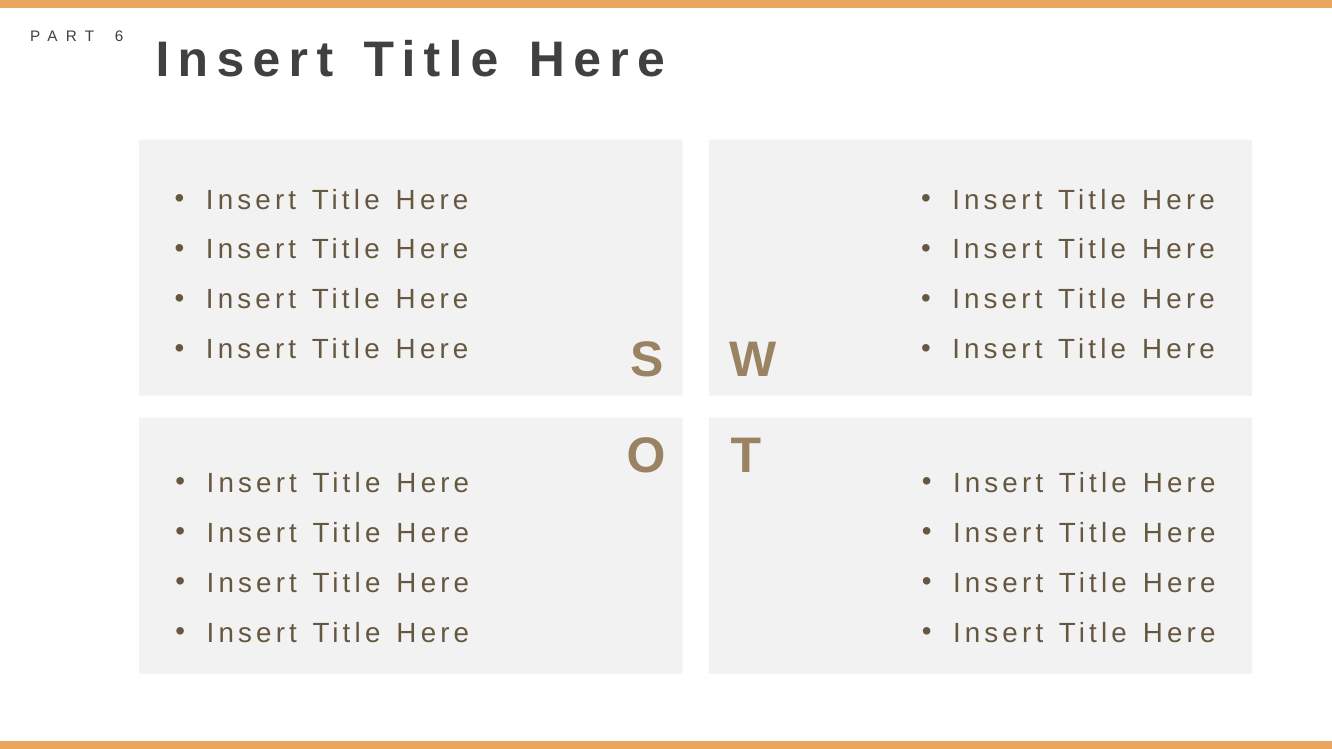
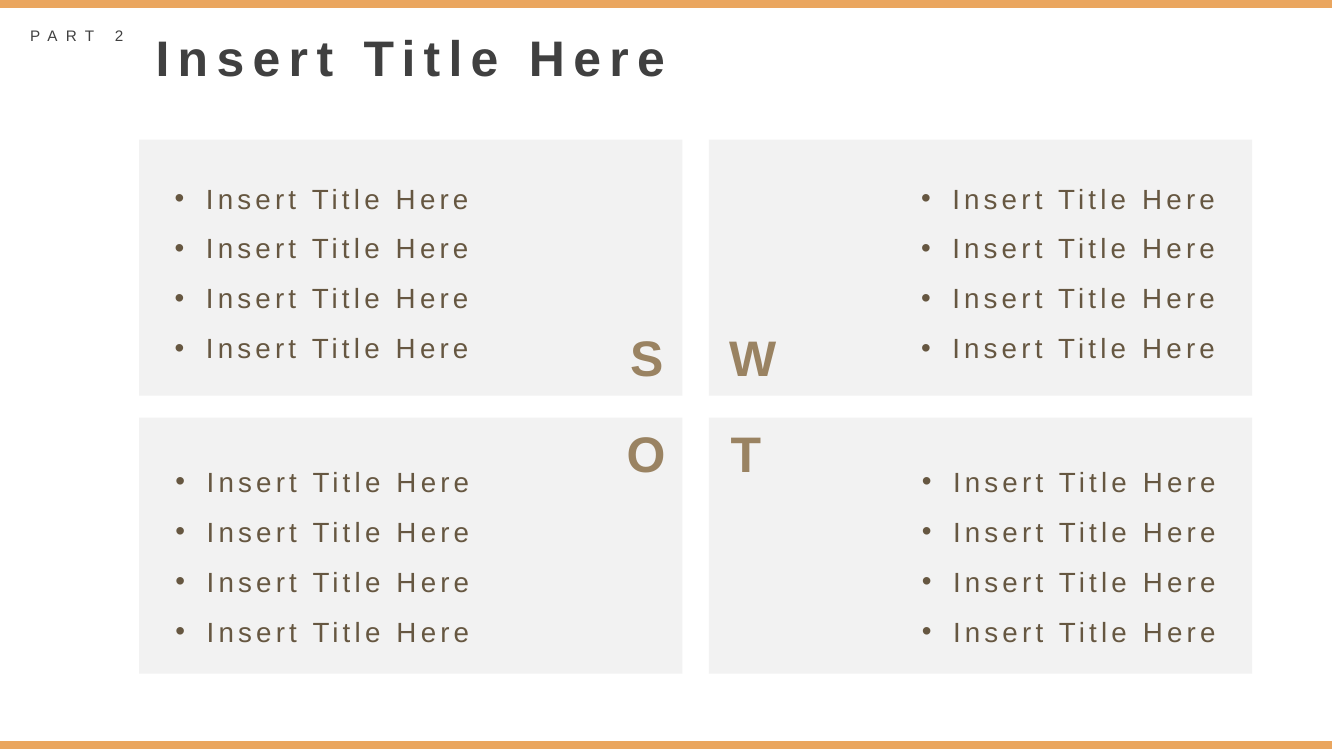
6: 6 -> 2 (119, 37)
